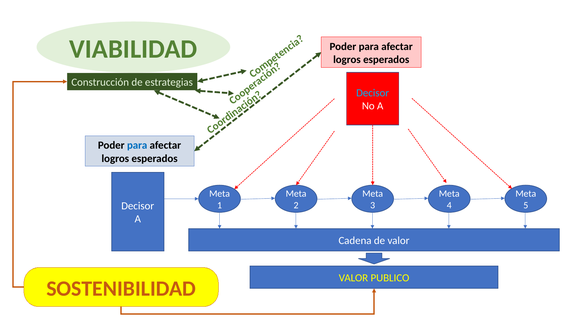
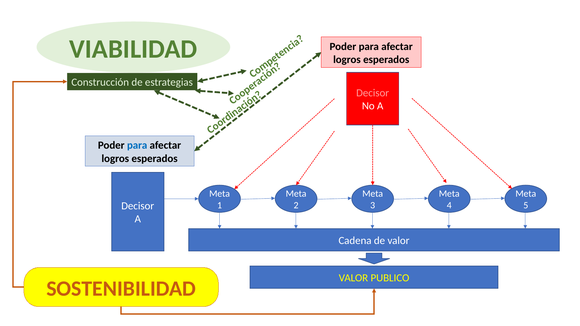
Decisor colour: light blue -> pink (373, 93)
